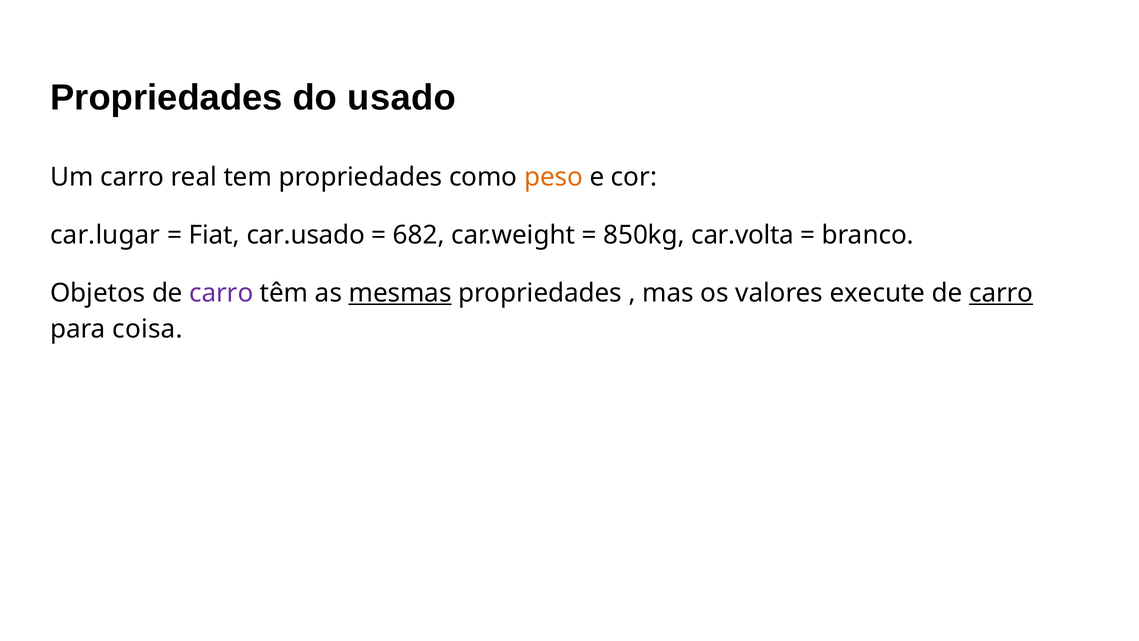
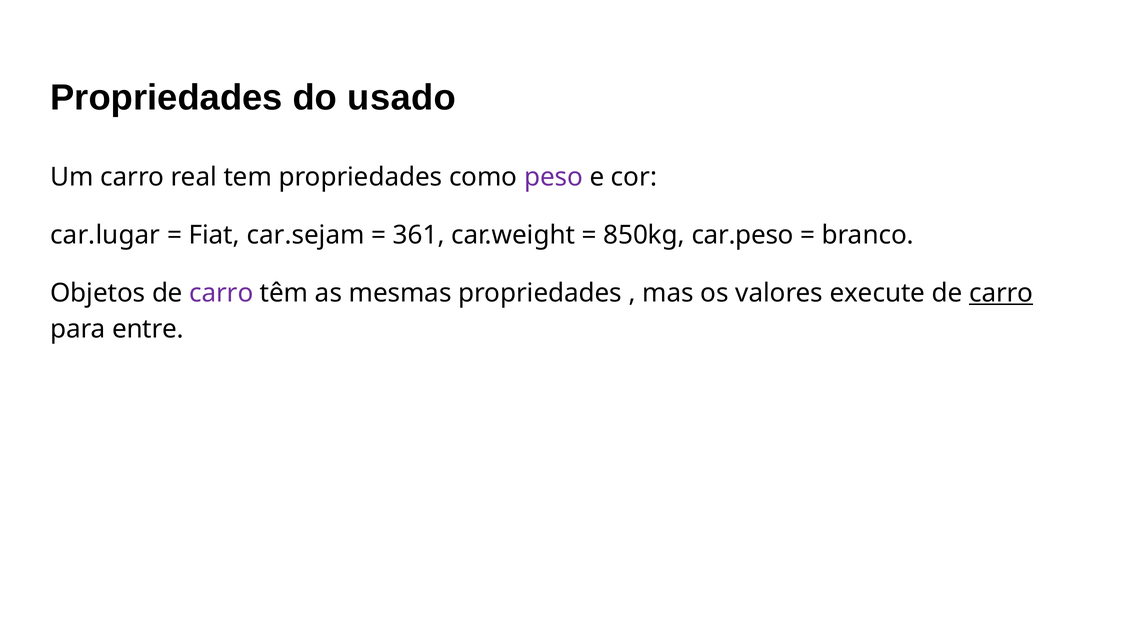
peso colour: orange -> purple (554, 177)
car.usado: car.usado -> car.sejam (306, 235)
682: 682 -> 361 (419, 235)
car.volta: car.volta -> car.peso (743, 235)
mesmas underline: present -> none (400, 293)
coisa: coisa -> entre (148, 329)
